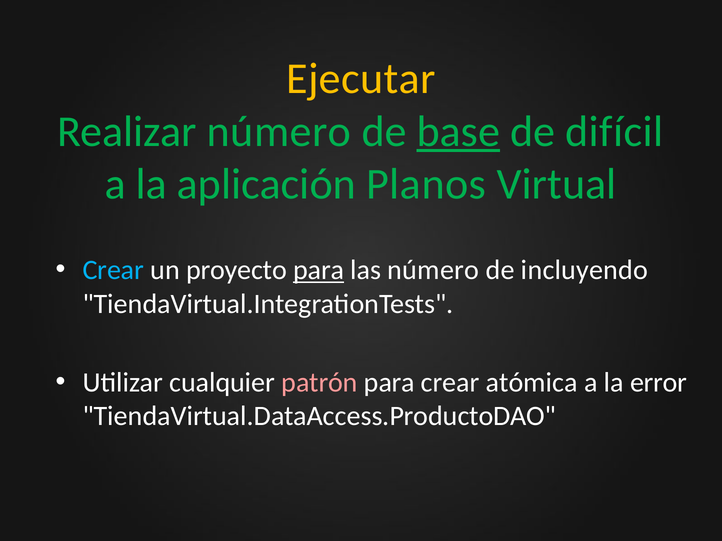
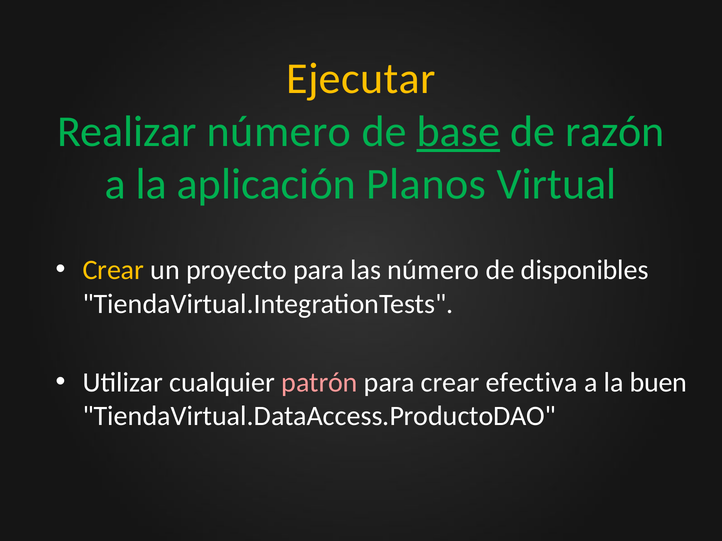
difícil: difícil -> razón (615, 132)
Crear colour: light blue -> yellow (113, 270)
para underline: present -> none (319, 270)
incluyendo: incluyendo -> disponibles (585, 270)
atómica: atómica -> efectiva (532, 383)
error: error -> buen (659, 383)
